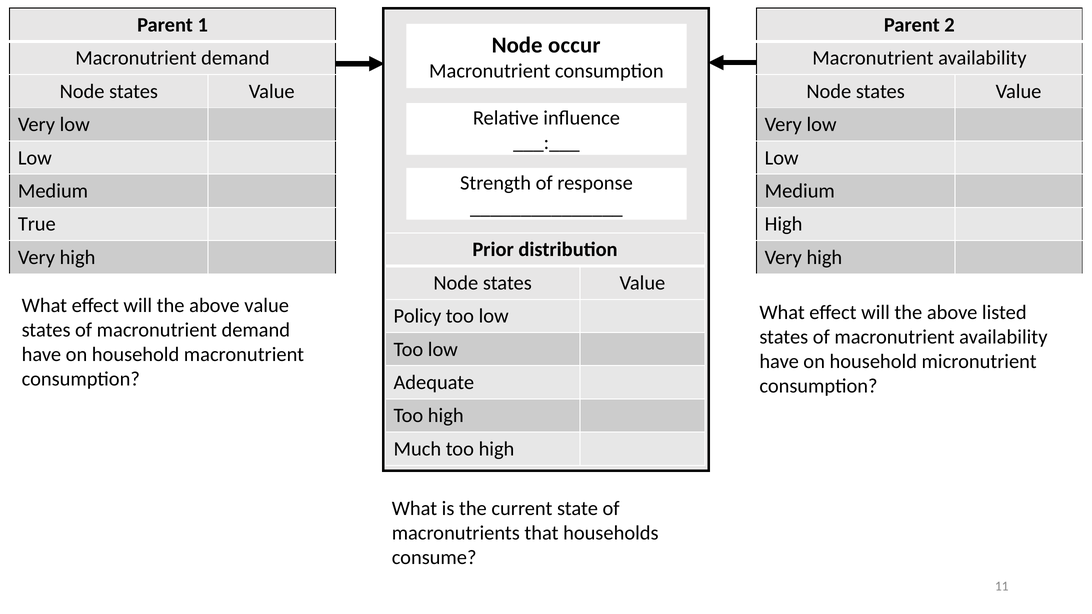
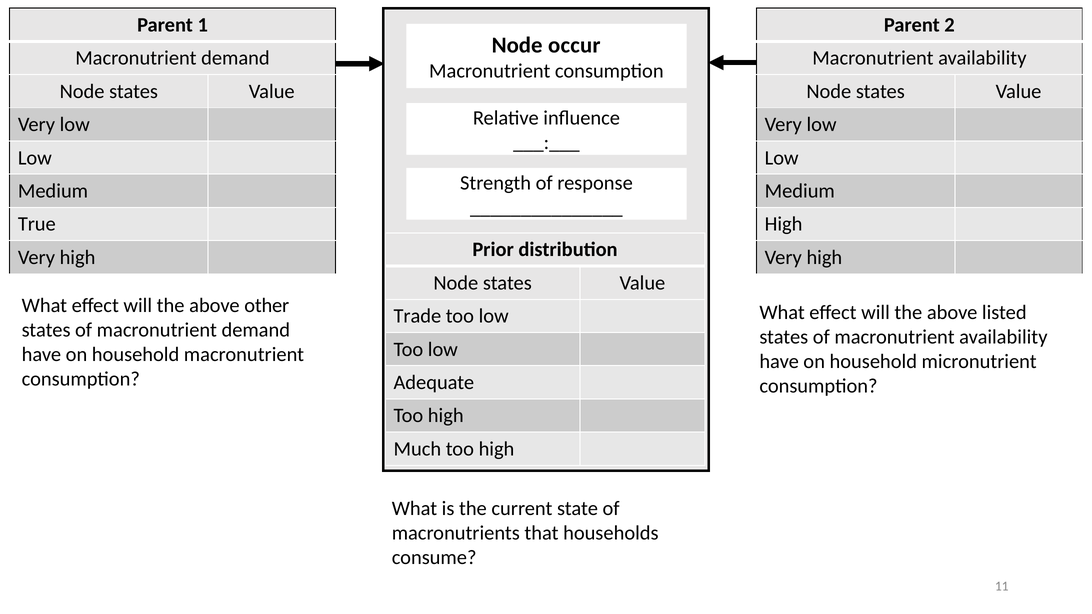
above value: value -> other (267, 305)
Policy: Policy -> Trade (417, 316)
